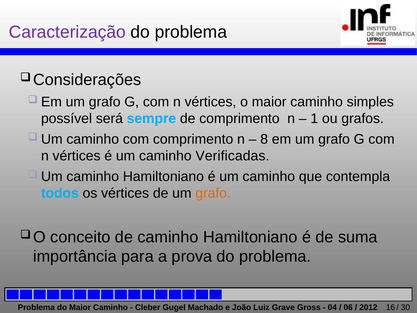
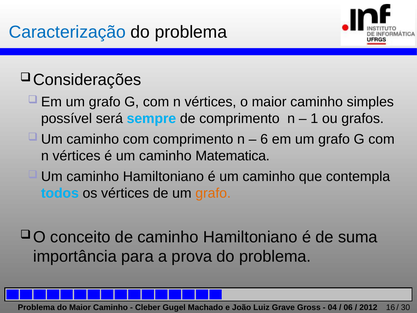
Caracterização colour: purple -> blue (67, 32)
8: 8 -> 6 (264, 139)
Verificadas: Verificadas -> Matematica (233, 156)
